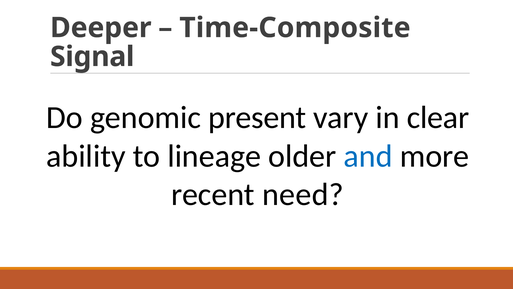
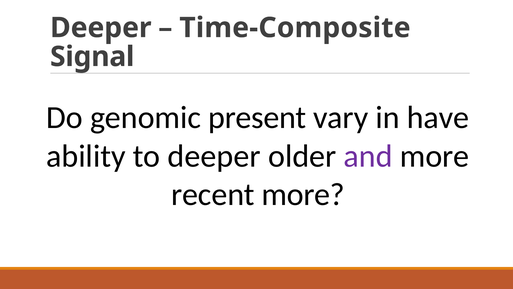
clear: clear -> have (438, 117)
to lineage: lineage -> deeper (214, 156)
and colour: blue -> purple (368, 156)
recent need: need -> more (303, 194)
